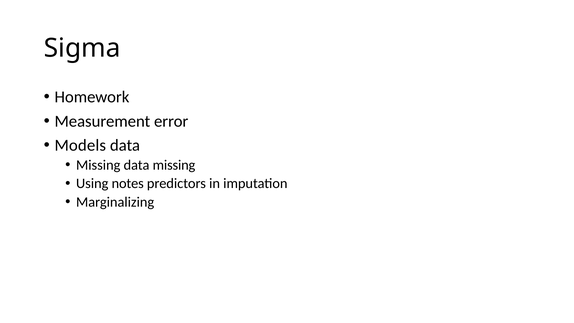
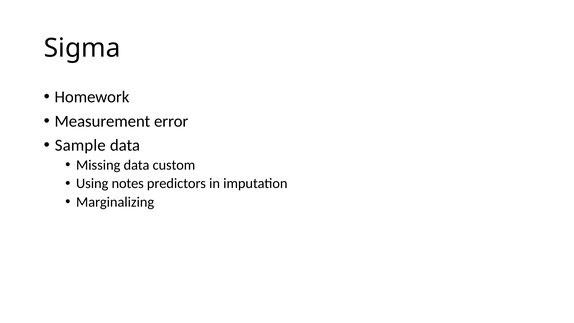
Models: Models -> Sample (80, 145)
data missing: missing -> custom (174, 165)
